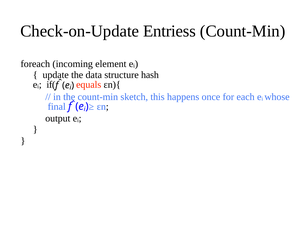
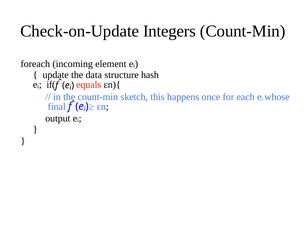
Entriess: Entriess -> Integers (169, 31)
